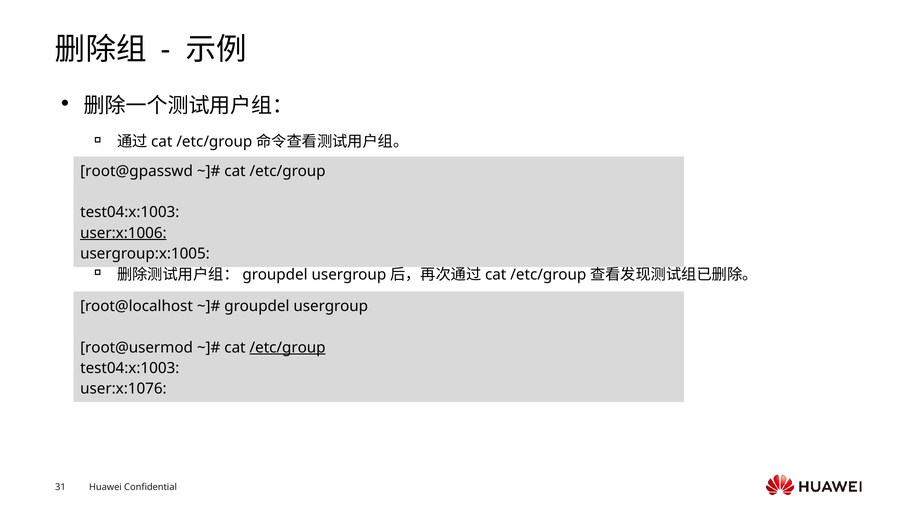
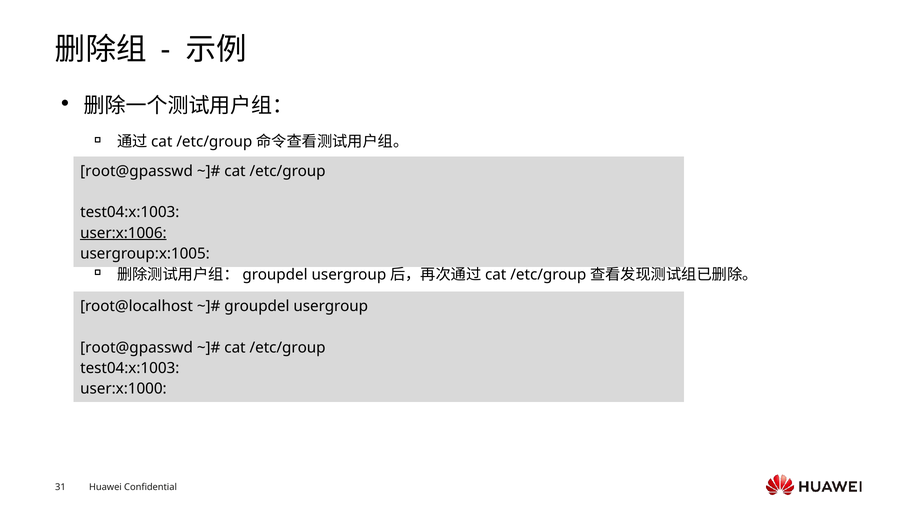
root@usermod: root@usermod -> root@gpasswd (137, 348)
/etc/group underline: present -> none (288, 348)
user:x:1076: user:x:1076 -> user:x:1000 (123, 389)
